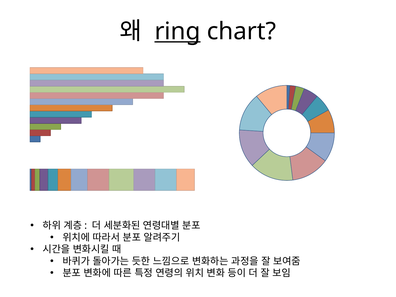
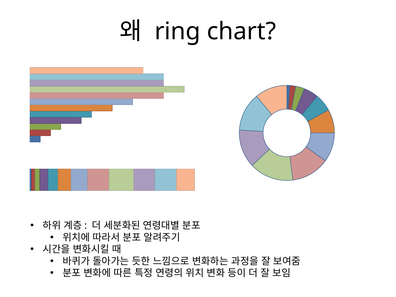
ring underline: present -> none (178, 31)
